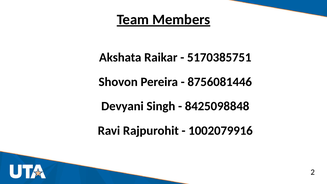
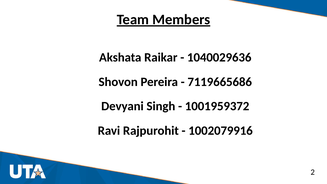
5170385751: 5170385751 -> 1040029636 (219, 57)
8756081446: 8756081446 -> 7119665686 (220, 82)
8425098848: 8425098848 -> 1001959372 (217, 106)
